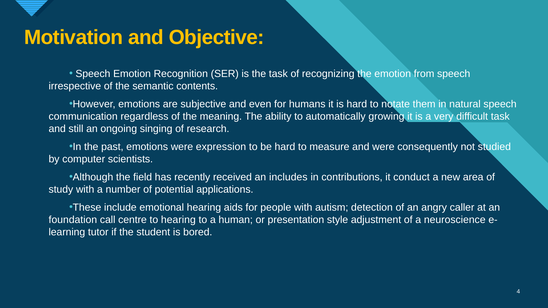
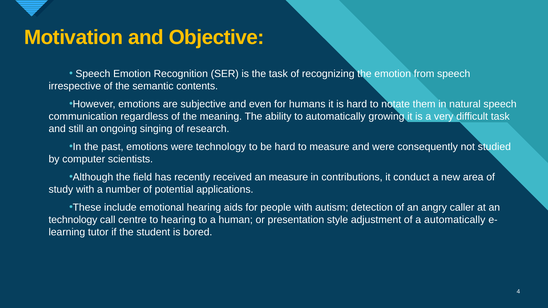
were expression: expression -> technology (221, 147)
an includes: includes -> measure (288, 177)
foundation: foundation -> technology (73, 220)
a neuroscience: neuroscience -> automatically (455, 220)
